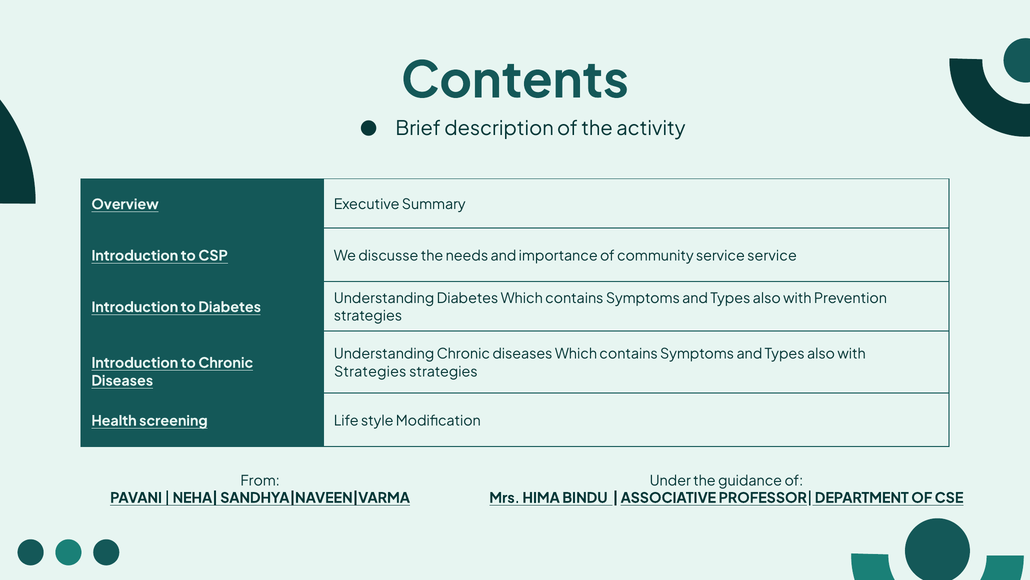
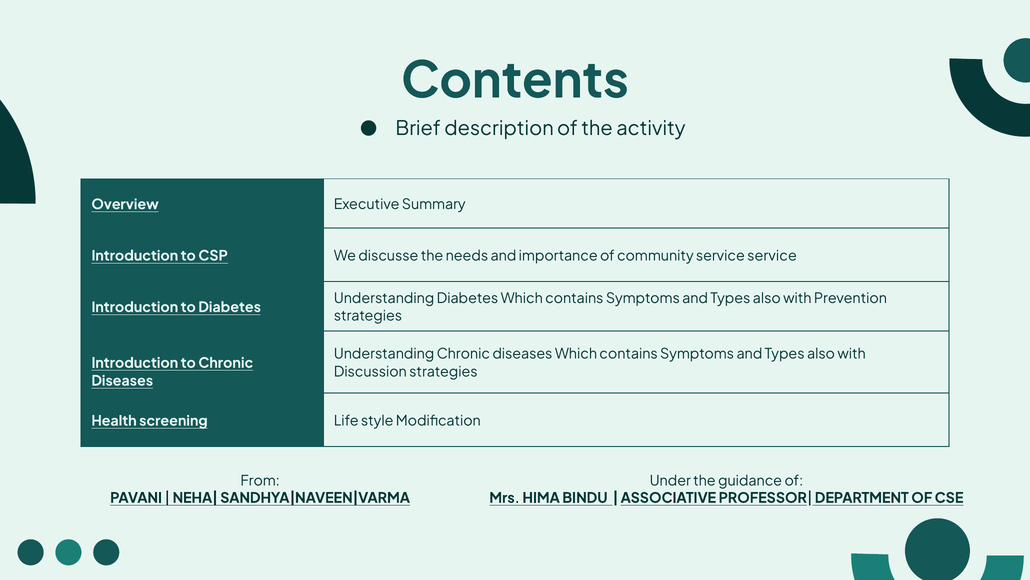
Strategies: Strategies -> Discussion (370, 372)
